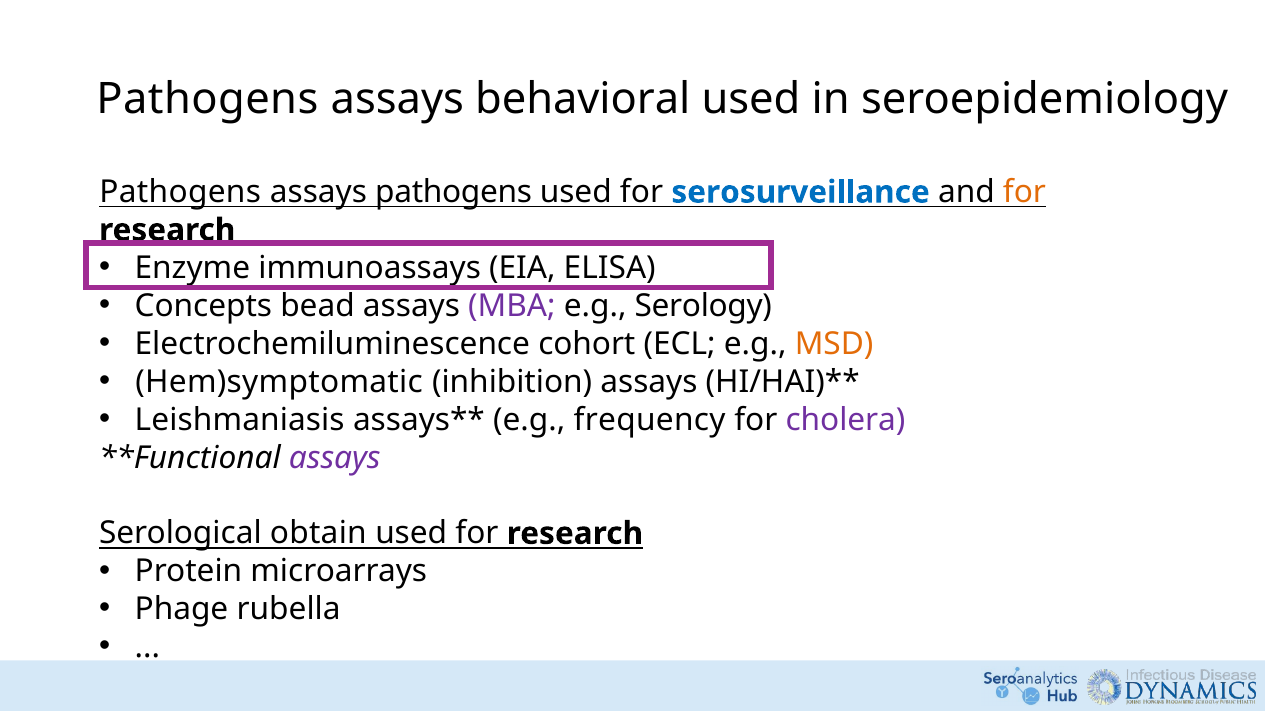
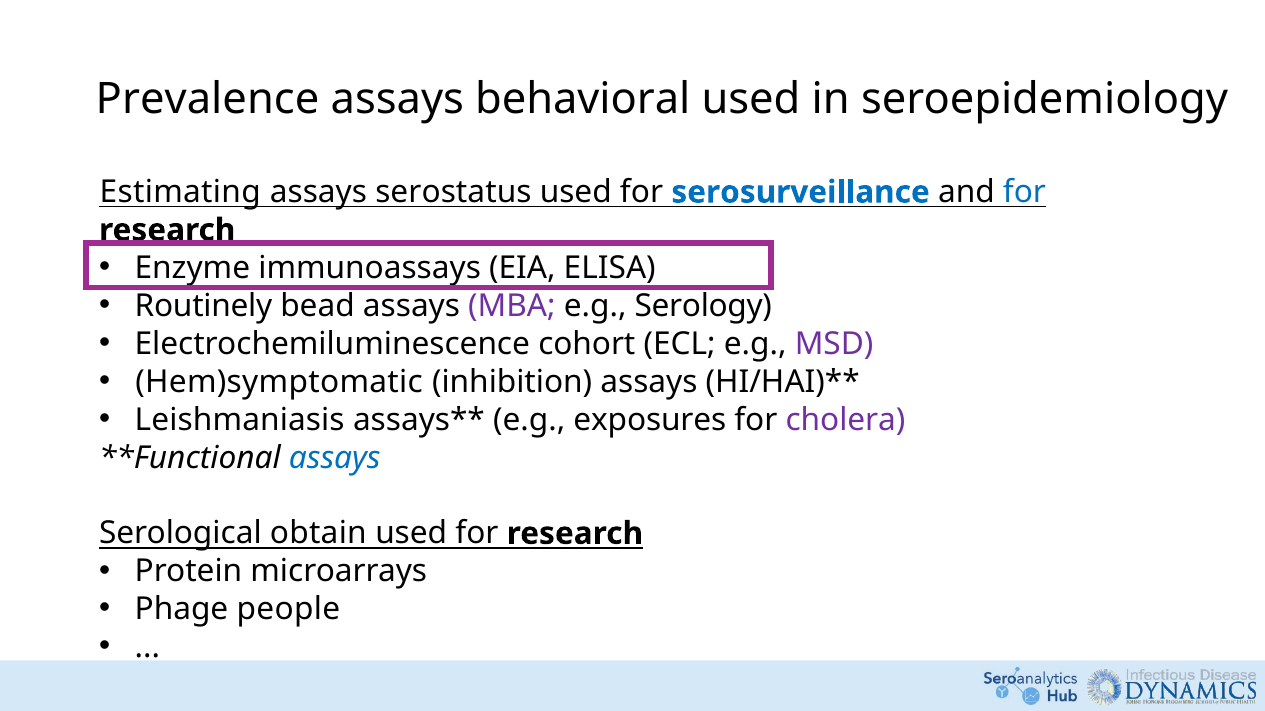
Pathogens: Pathogens -> Prevalence (208, 99)
Pathogens: Pathogens -> Estimating (180, 192)
assays pathogens: pathogens -> serostatus (453, 192)
for colour: orange -> blue (1025, 192)
Concepts: Concepts -> Routinely (203, 306)
MSD colour: orange -> purple (834, 344)
frequency: frequency -> exposures (650, 420)
assays colour: purple -> blue (335, 458)
rubella: rubella -> people (288, 610)
